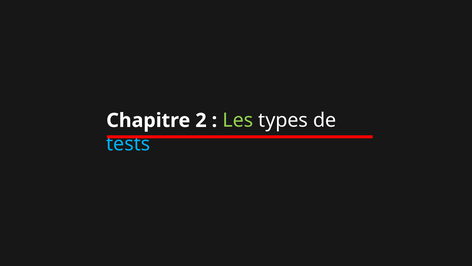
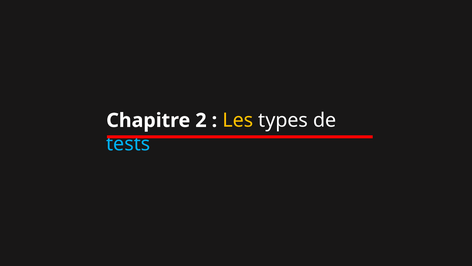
Les colour: light green -> yellow (238, 120)
